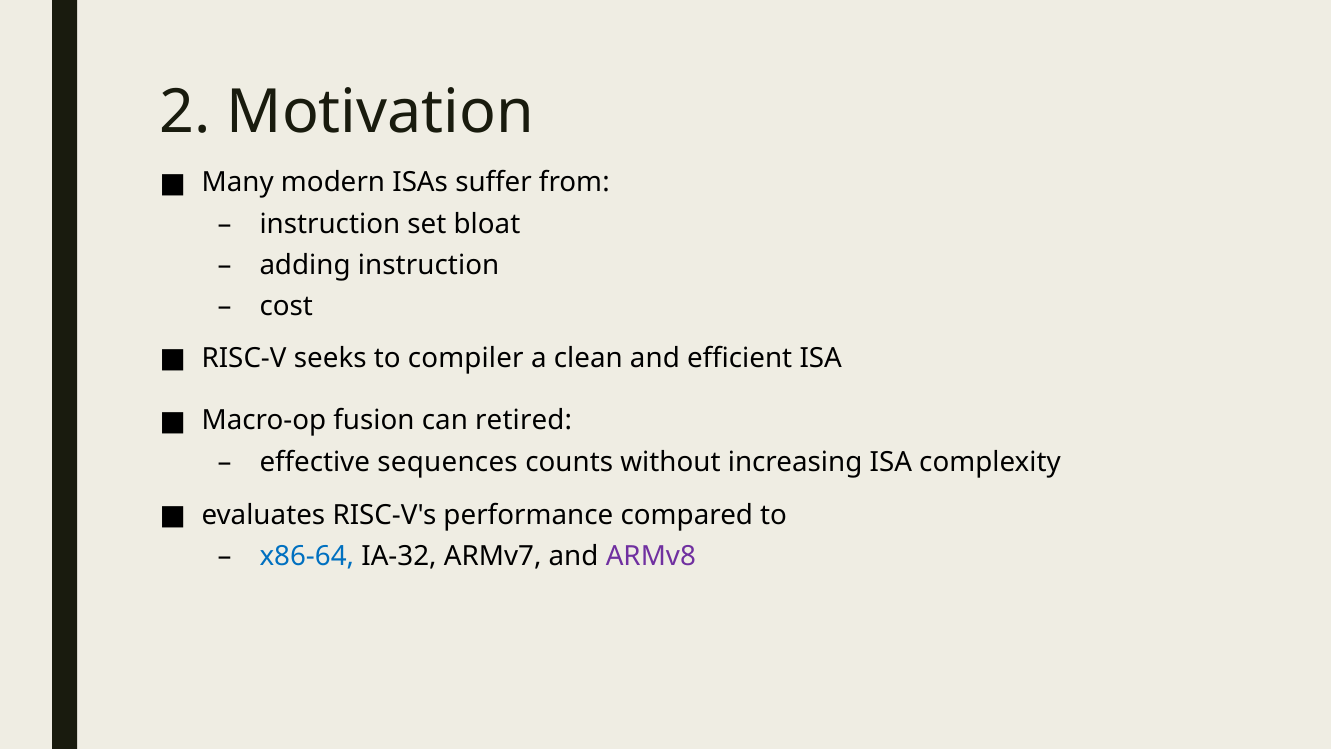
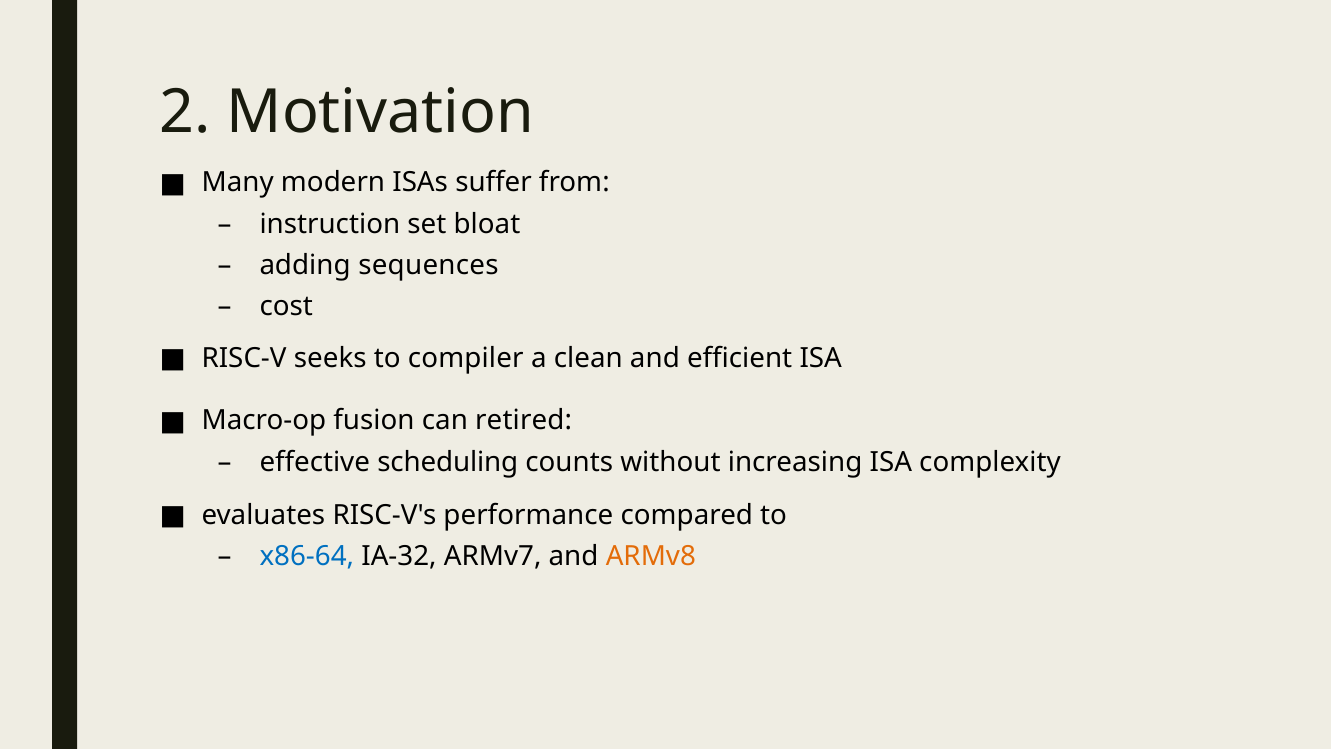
adding instruction: instruction -> sequences (428, 265)
sequences: sequences -> scheduling (448, 462)
ARMv8 colour: purple -> orange (651, 556)
